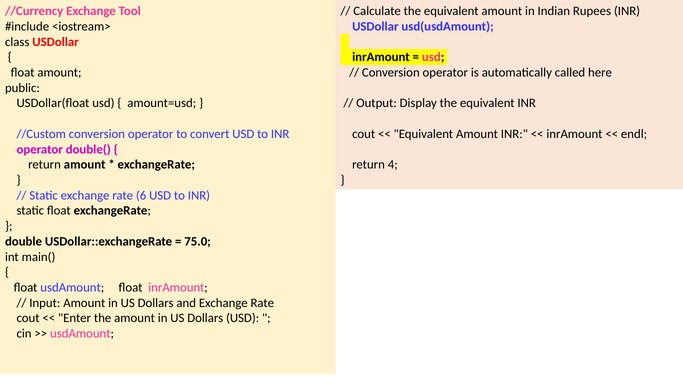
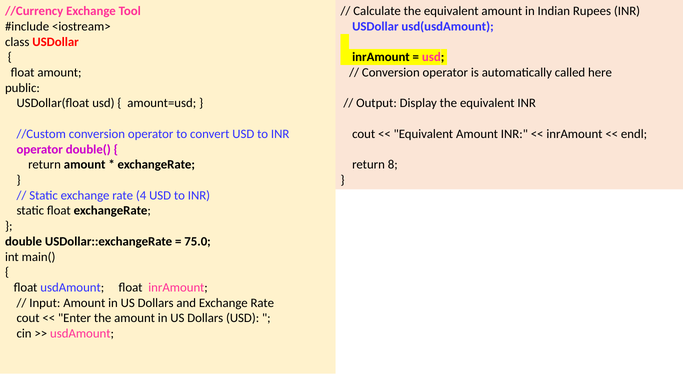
4: 4 -> 8 (393, 165)
6: 6 -> 4 (141, 195)
